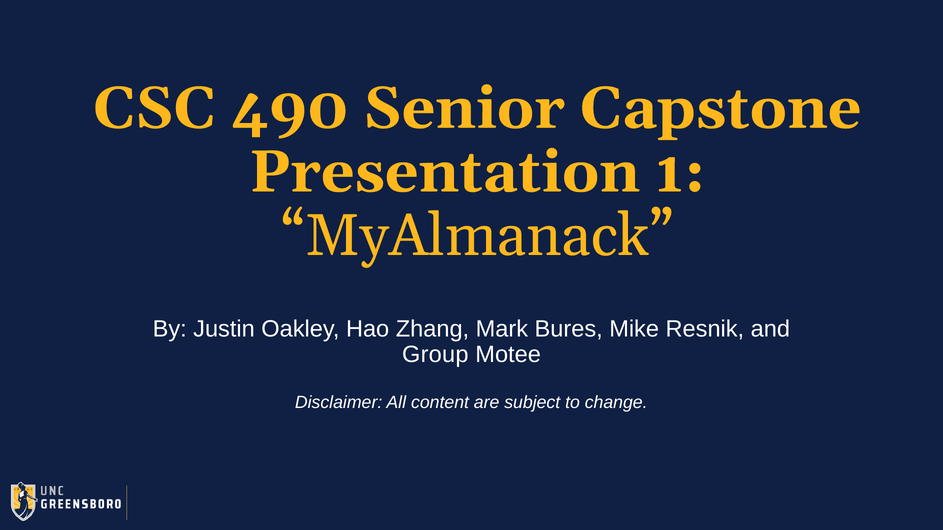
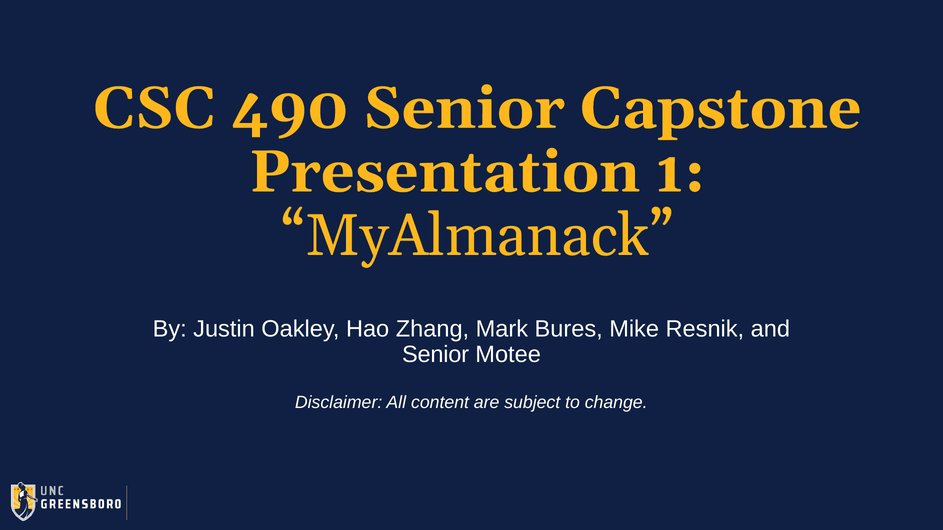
Group: Group -> Senior (436, 355)
